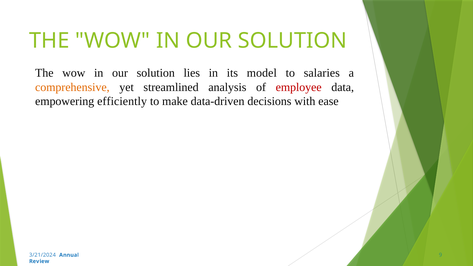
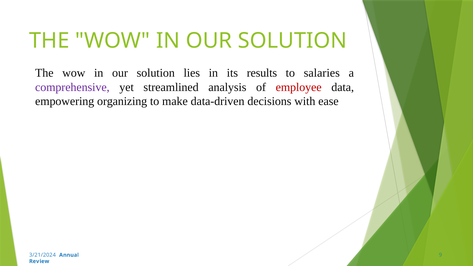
model: model -> results (262, 73)
comprehensive colour: orange -> purple (72, 87)
efficiently: efficiently -> organizing (122, 101)
